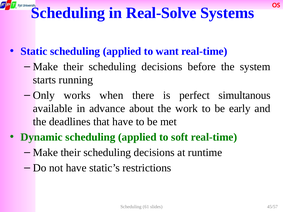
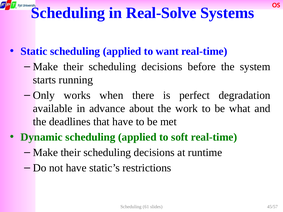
simultanous: simultanous -> degradation (245, 95)
early: early -> what (240, 109)
